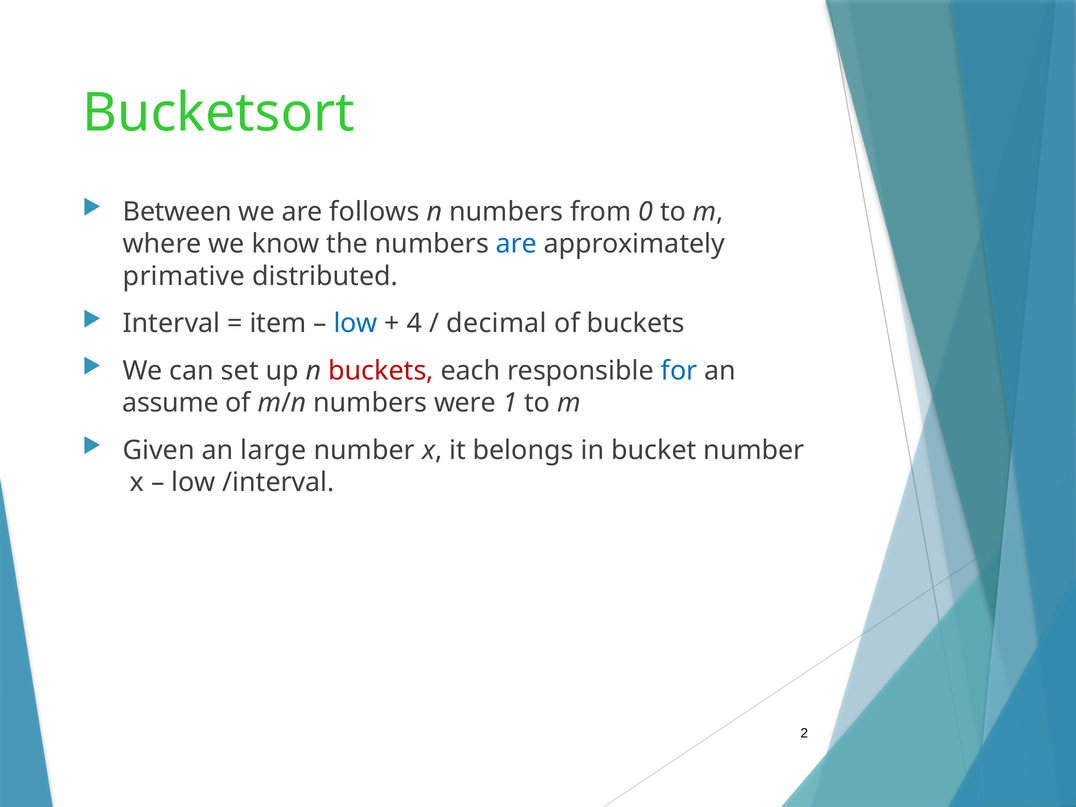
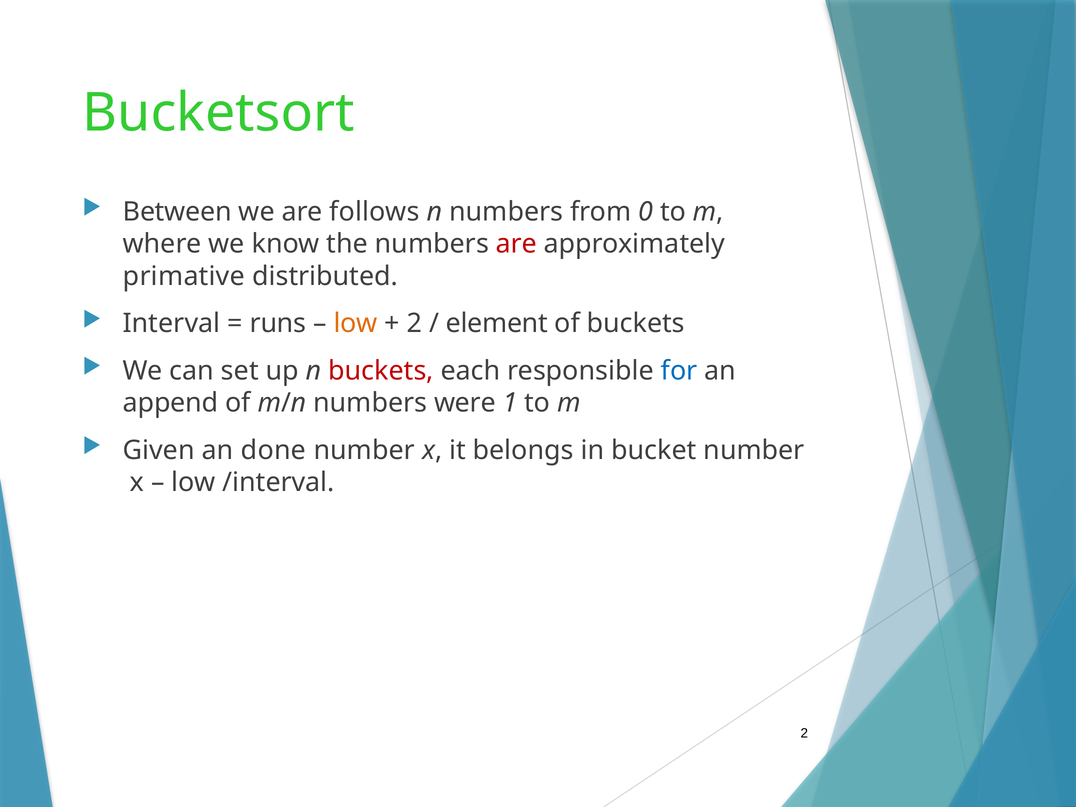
are colour: blue -> red (516, 244)
item: item -> runs (278, 323)
low colour: blue -> orange (356, 323)
4: 4 -> 2 (414, 323)
decimal: decimal -> element (497, 323)
assume: assume -> append (171, 403)
large: large -> done (273, 450)
